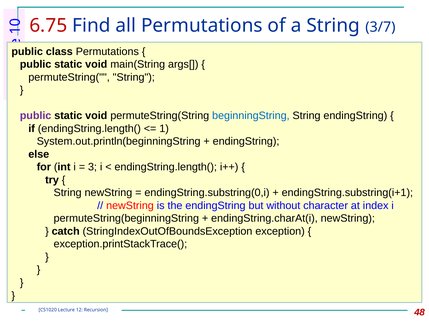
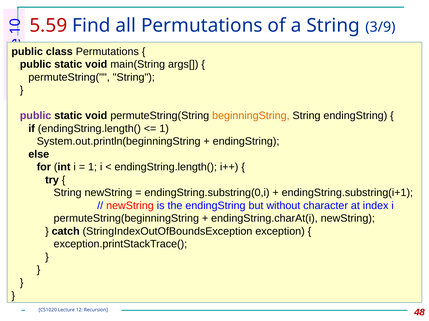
6.75: 6.75 -> 5.59 (48, 26)
3/7: 3/7 -> 3/9 (380, 27)
beginningString colour: blue -> orange (251, 116)
3: 3 -> 1 (93, 167)
